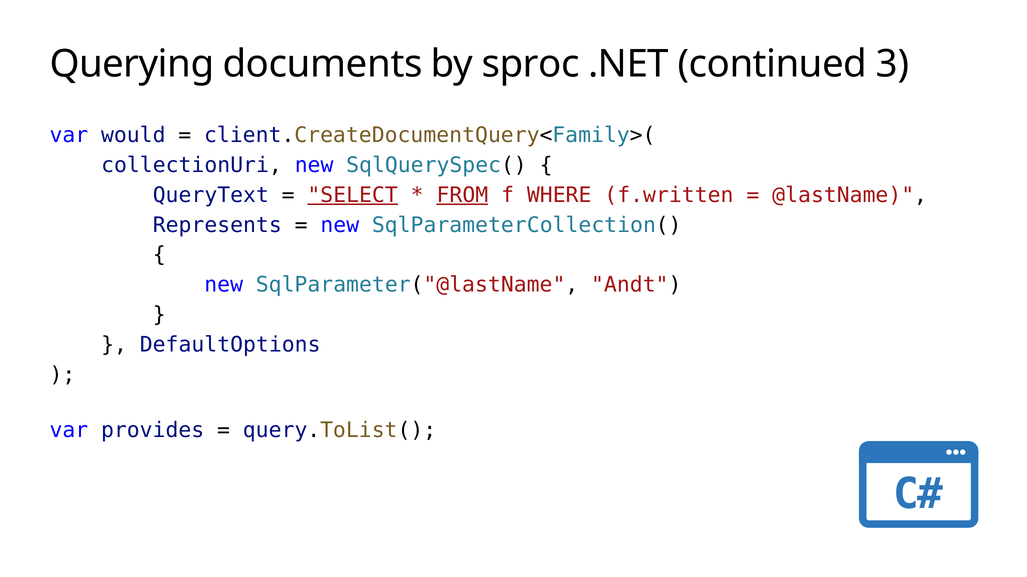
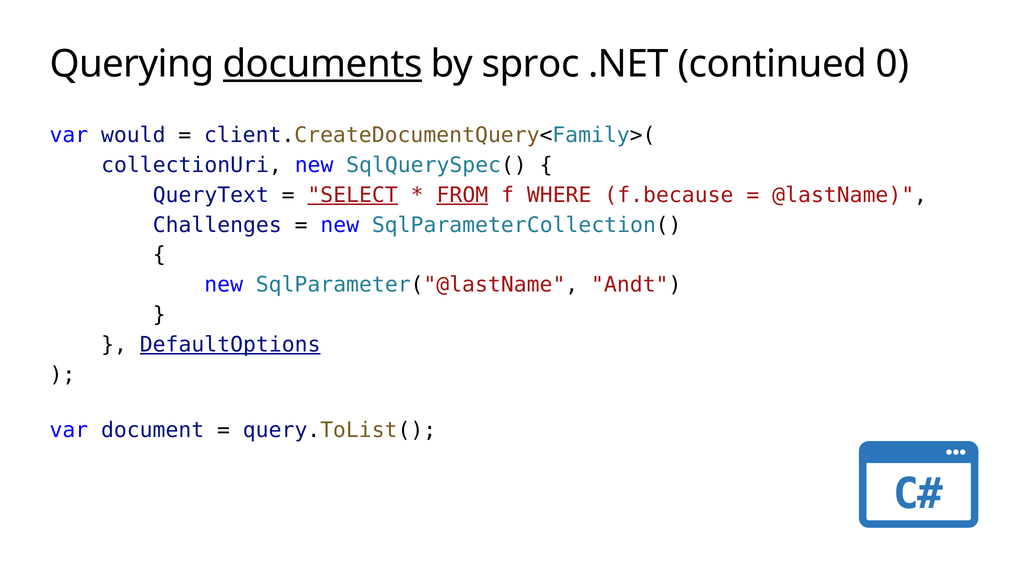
documents underline: none -> present (323, 64)
3: 3 -> 0 (892, 64)
f.written: f.written -> f.because (669, 195)
Represents: Represents -> Challenges (217, 225)
DefaultOptions underline: none -> present (230, 345)
provides: provides -> document (153, 431)
